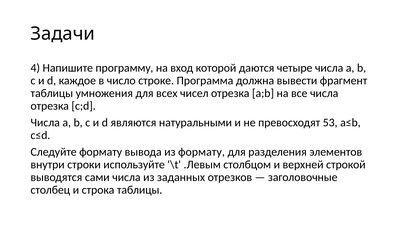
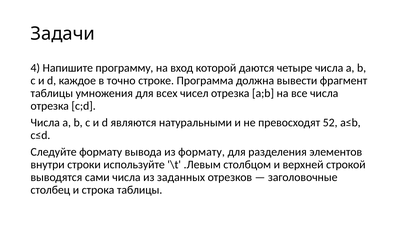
число: число -> точно (121, 80)
53: 53 -> 52 (330, 122)
